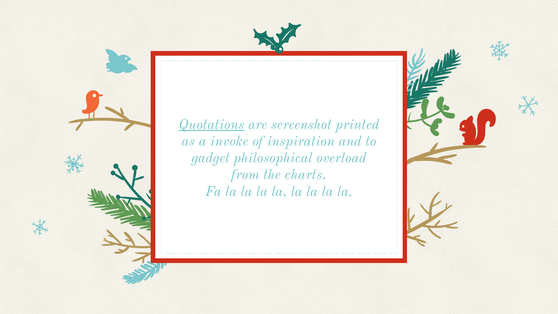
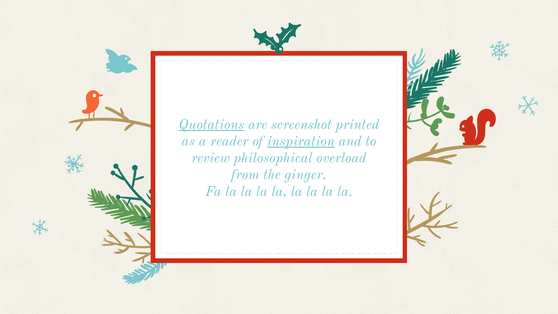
invoke: invoke -> reader (229, 141)
inspiration underline: none -> present (301, 141)
gadget: gadget -> review (211, 158)
charts: charts -> ginger (306, 175)
